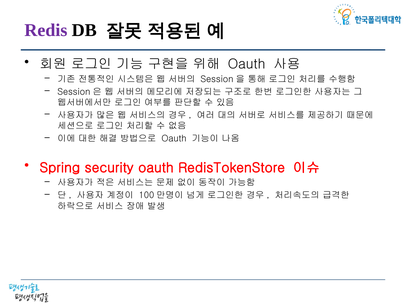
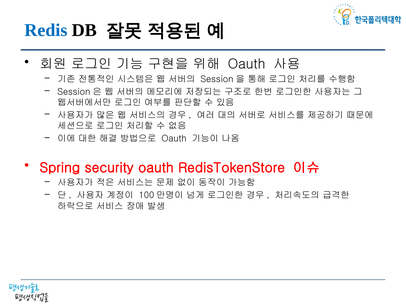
Redis colour: purple -> blue (46, 30)
